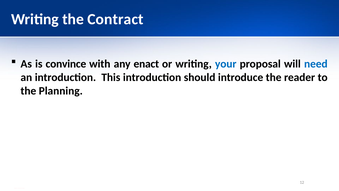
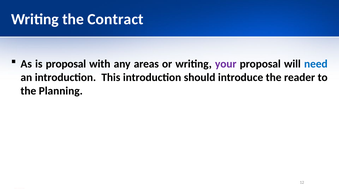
is convince: convince -> proposal (66, 64)
enact: enact -> areas (146, 64)
your colour: blue -> purple (226, 64)
